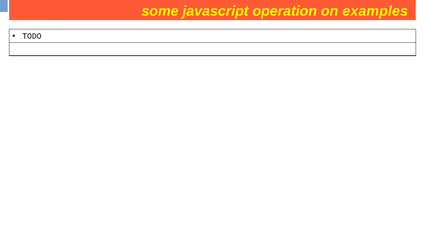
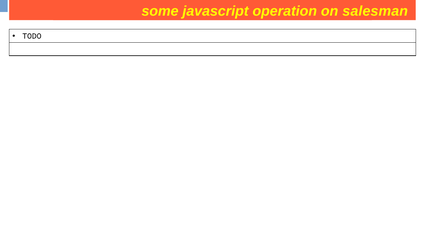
examples: examples -> salesman (375, 11)
